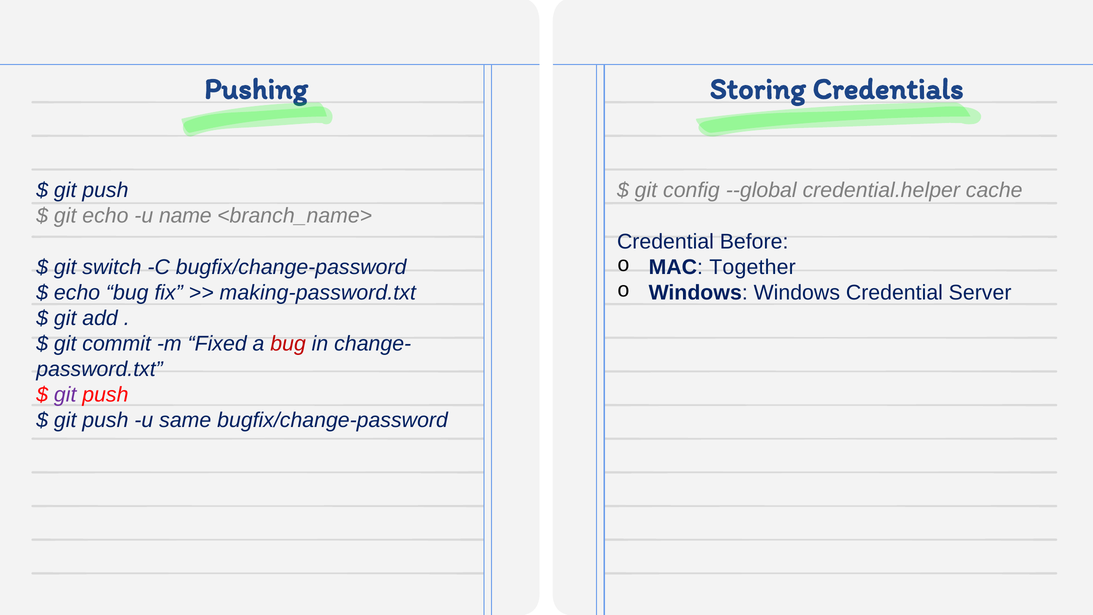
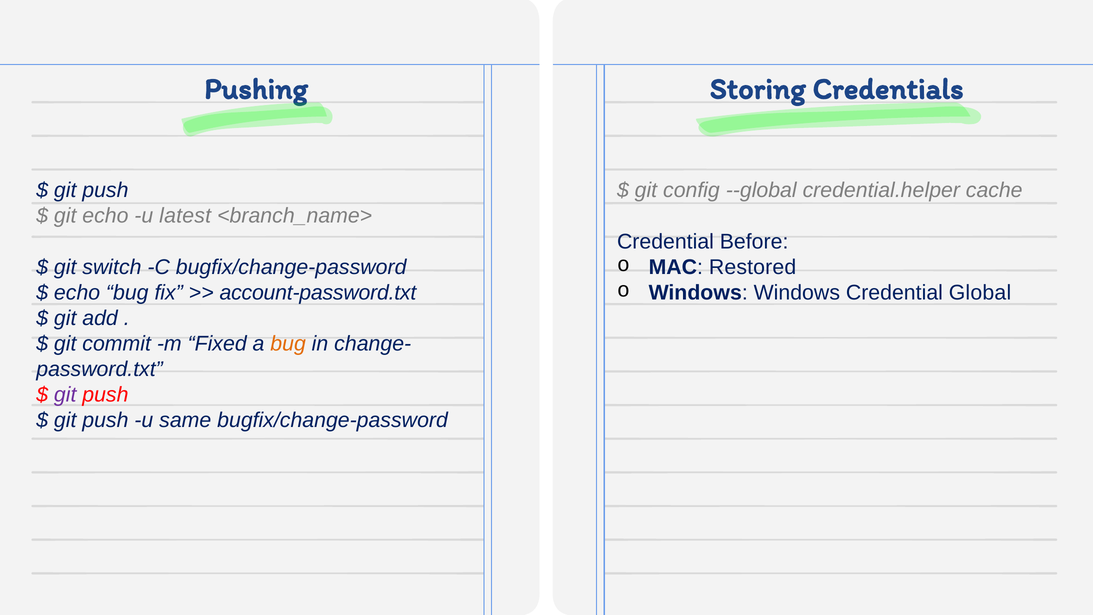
name: name -> latest (185, 216)
Together: Together -> Restored (753, 267)
Server: Server -> Global (980, 292)
making-password.txt: making-password.txt -> account-password.txt (318, 292)
bug colour: red -> orange (288, 343)
